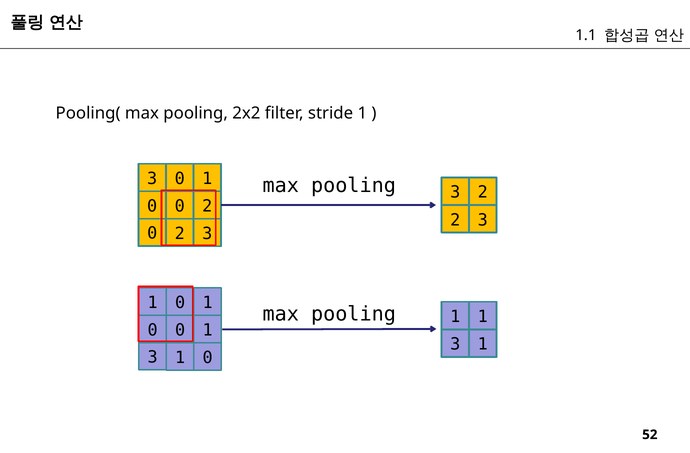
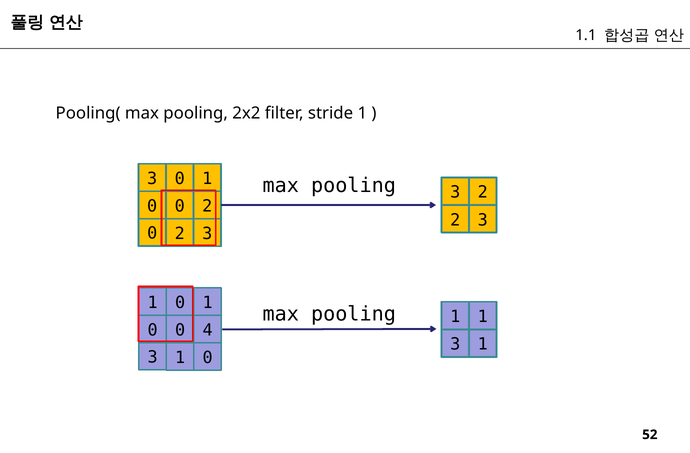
0 0 1: 1 -> 4 (208, 330)
